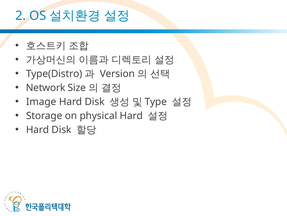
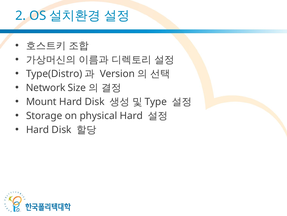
Image: Image -> Mount (41, 101)
